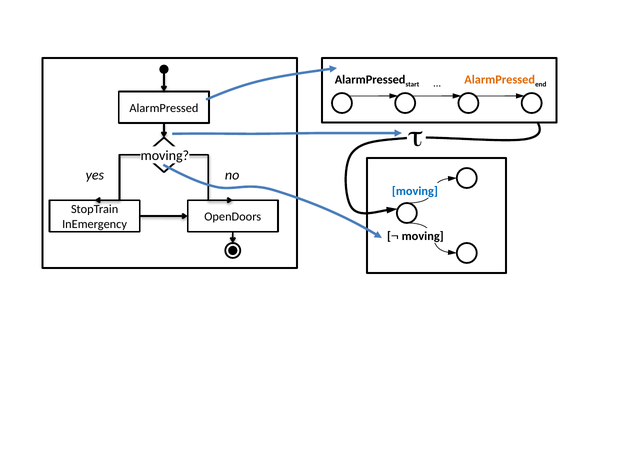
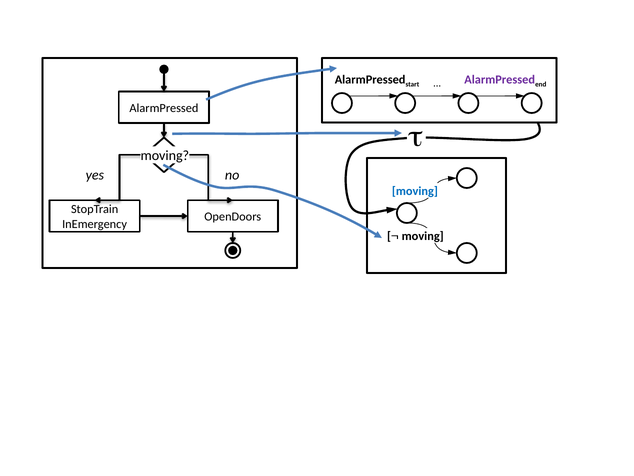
AlarmPressed colour: orange -> purple (500, 79)
